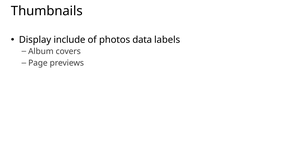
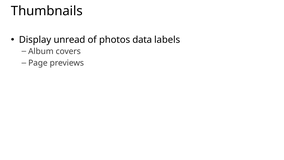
include: include -> unread (69, 40)
